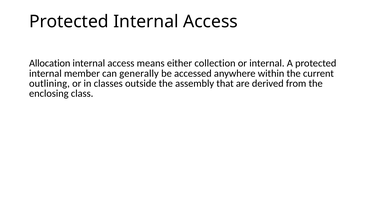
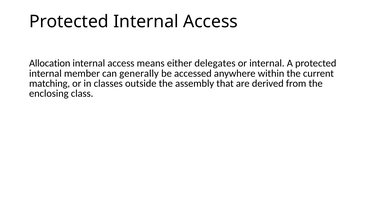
collection: collection -> delegates (215, 63)
outlining: outlining -> matching (50, 83)
